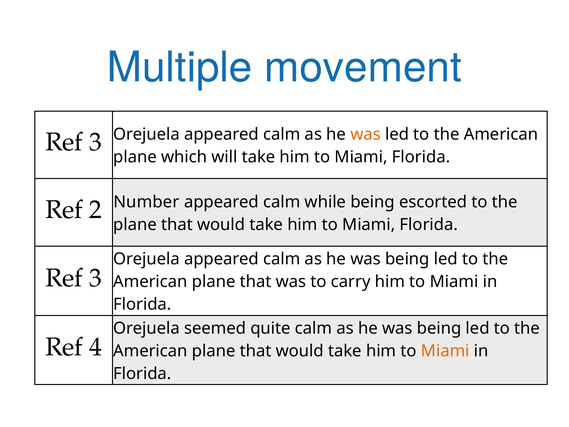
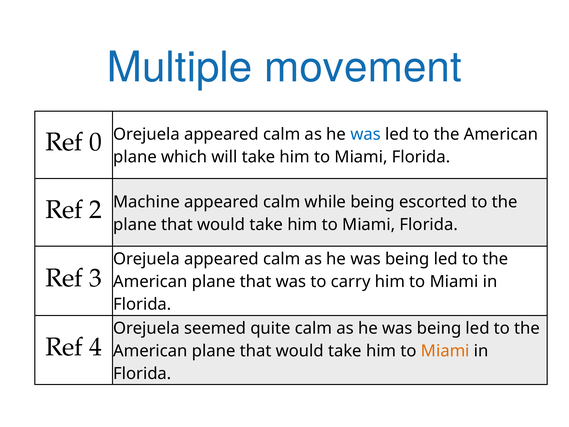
3: 3 -> 0 (96, 142)
was colour: orange -> blue (366, 134)
Number: Number -> Machine (146, 202)
